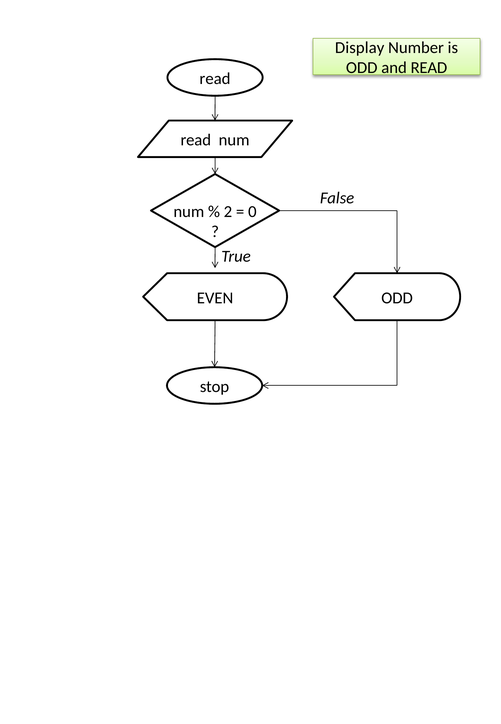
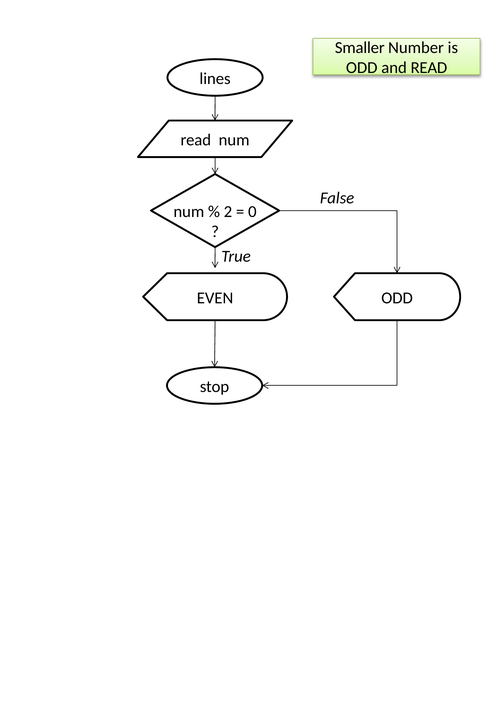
Display: Display -> Smaller (360, 48)
read: read -> lines (215, 79)
